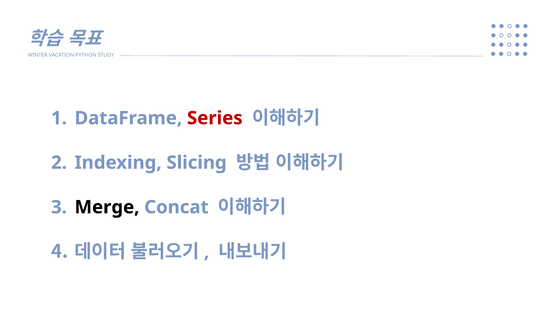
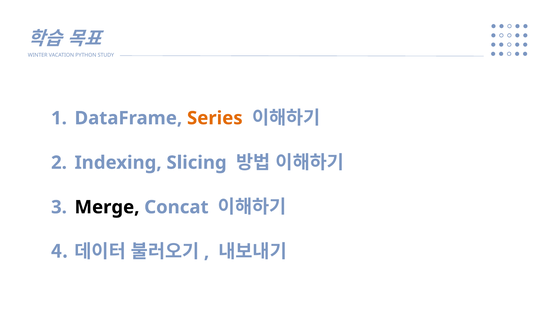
Series colour: red -> orange (215, 118)
